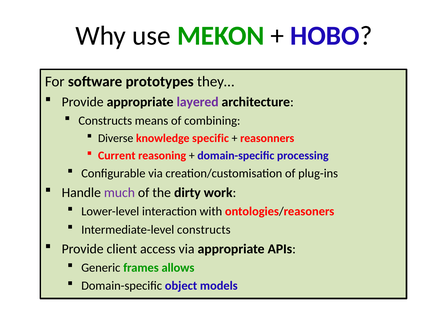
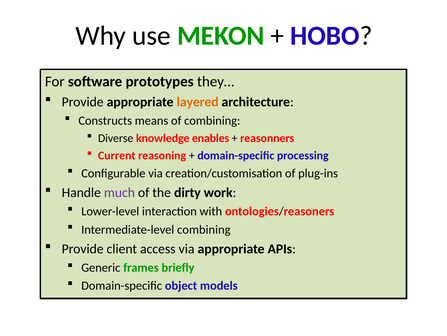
layered colour: purple -> orange (198, 102)
specific: specific -> enables (211, 138)
Intermediate-level constructs: constructs -> combining (204, 229)
allows: allows -> briefly (178, 267)
